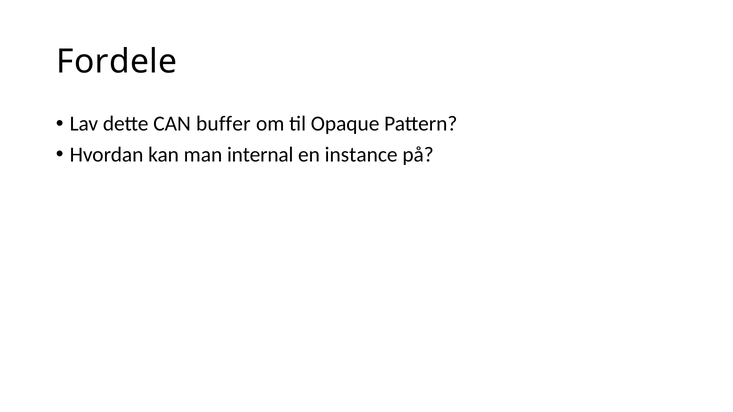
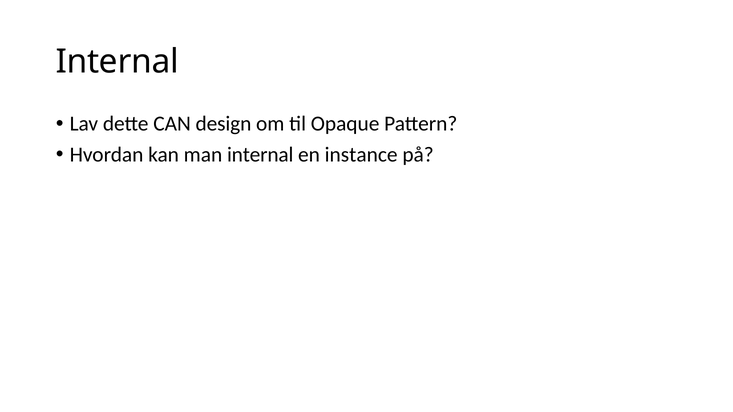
Fordele: Fordele -> Internal (117, 62)
buffer: buffer -> design (223, 124)
